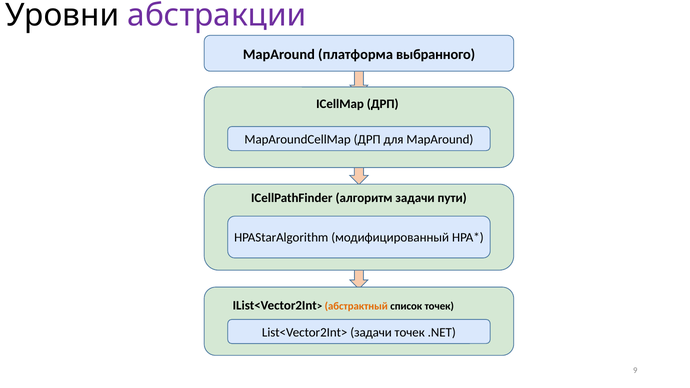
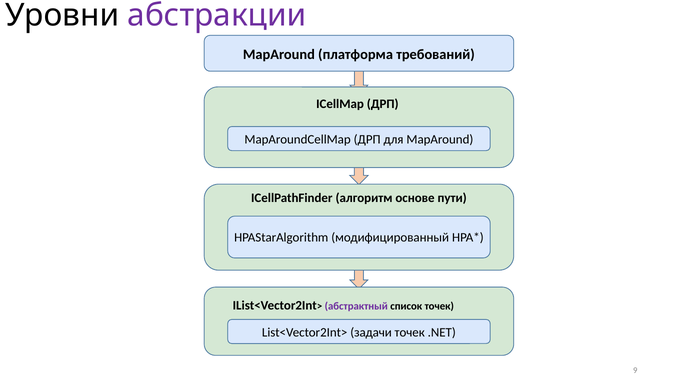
выбранного: выбранного -> требований (436, 54)
алгоритм задачи: задачи -> основе (415, 198)
абстрактный colour: orange -> purple (356, 306)
